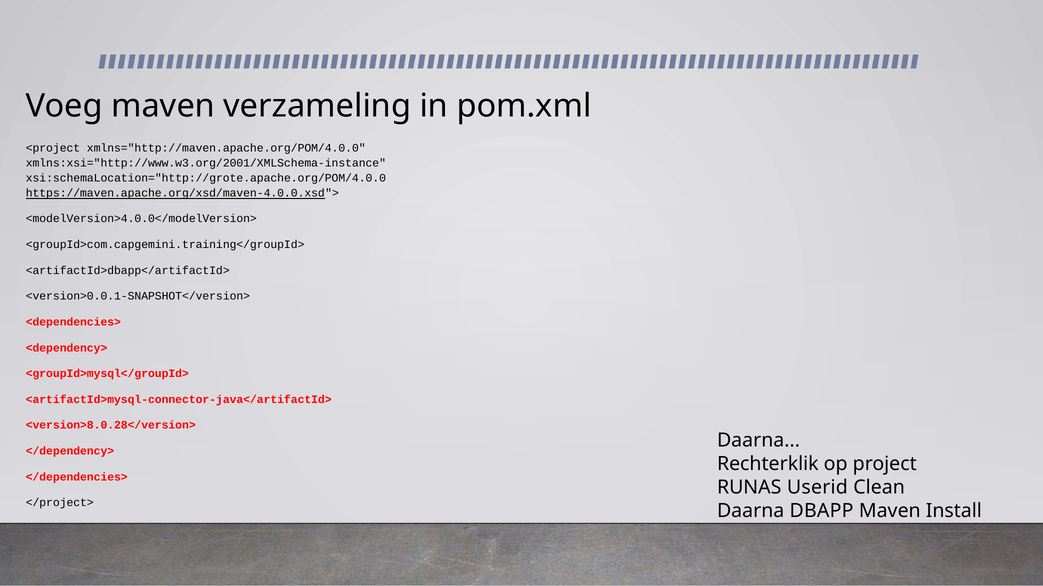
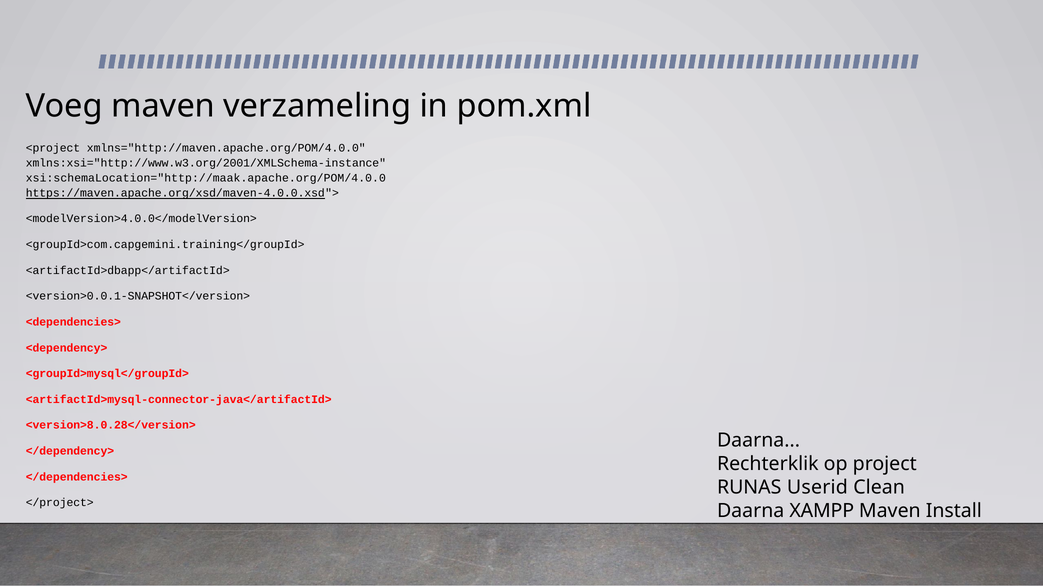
xsi:schemaLocation="http://grote.apache.org/POM/4.0.0: xsi:schemaLocation="http://grote.apache.org/POM/4.0.0 -> xsi:schemaLocation="http://maak.apache.org/POM/4.0.0 (206, 178)
DBAPP: DBAPP -> XAMPP (822, 511)
